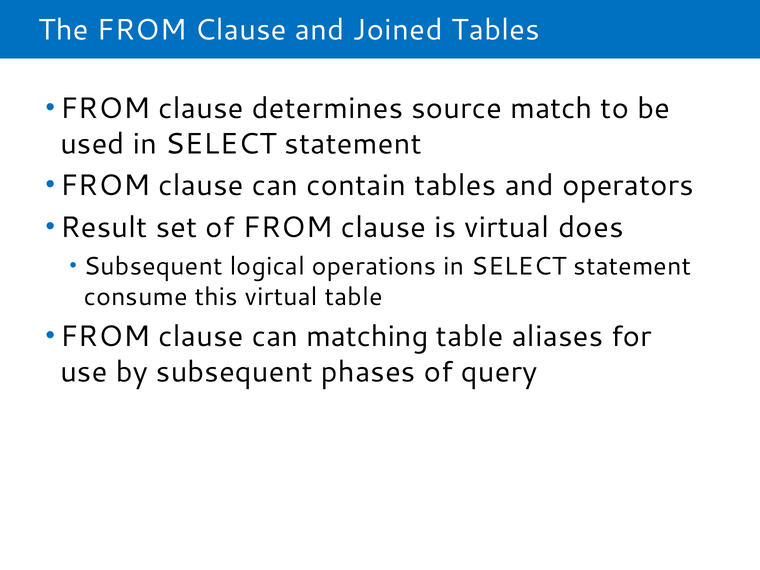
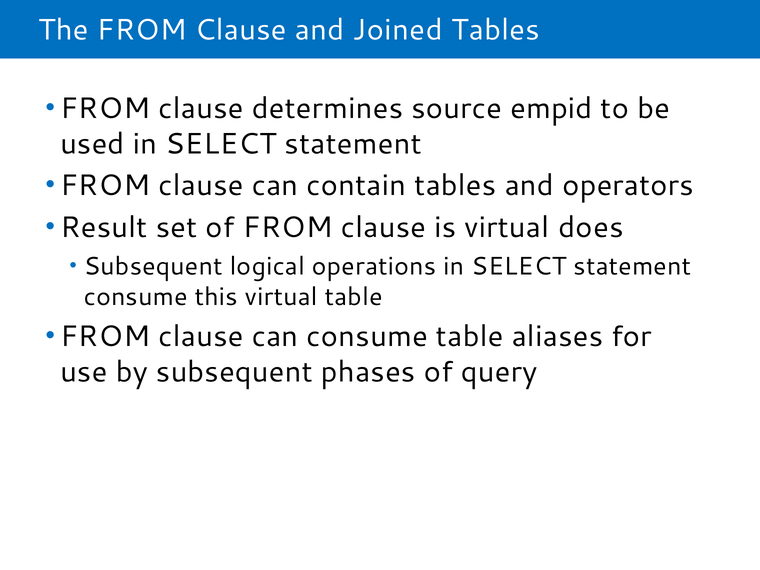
match: match -> empid (551, 108)
can matching: matching -> consume (367, 337)
